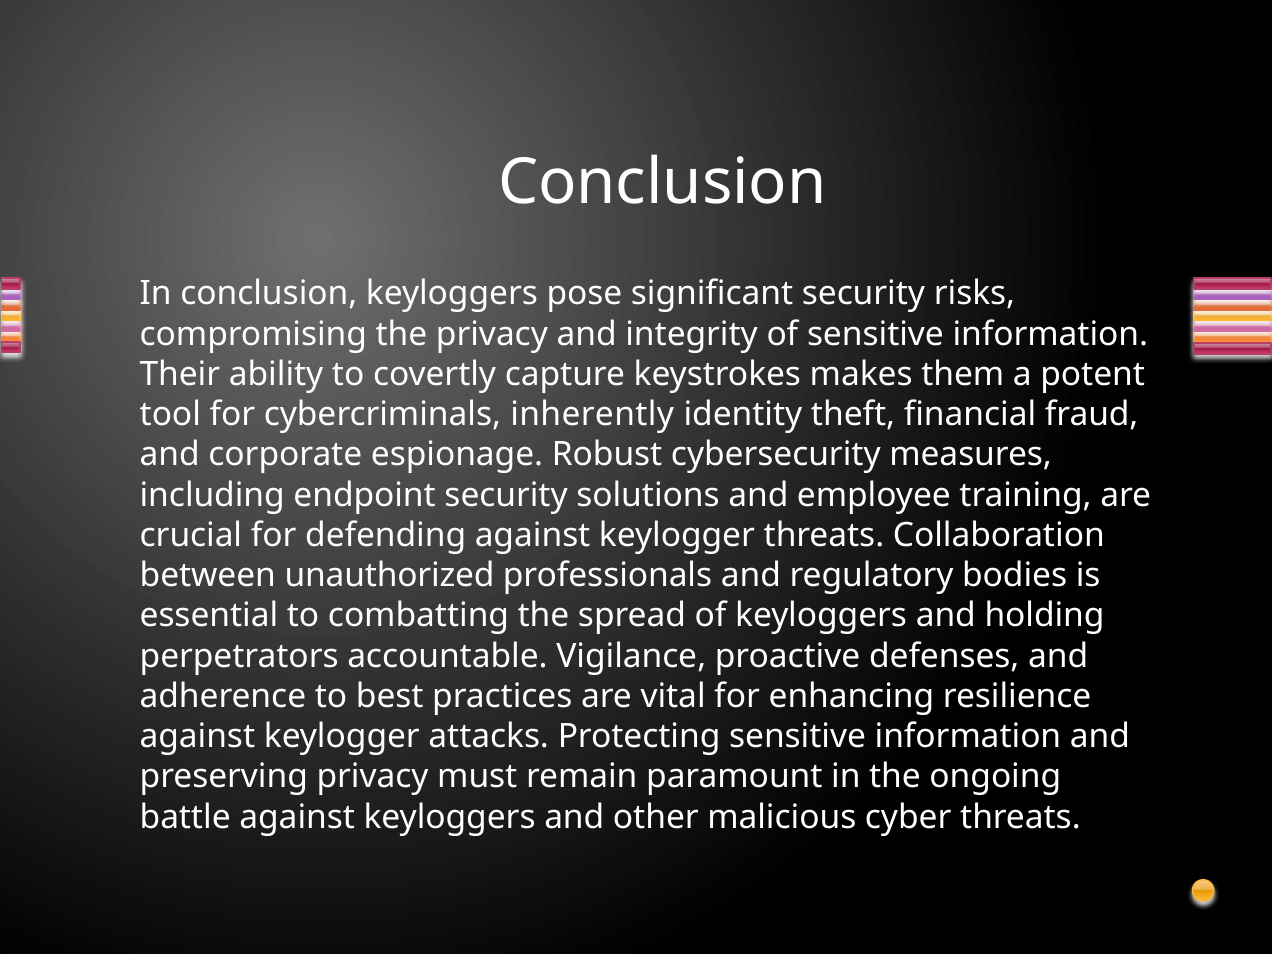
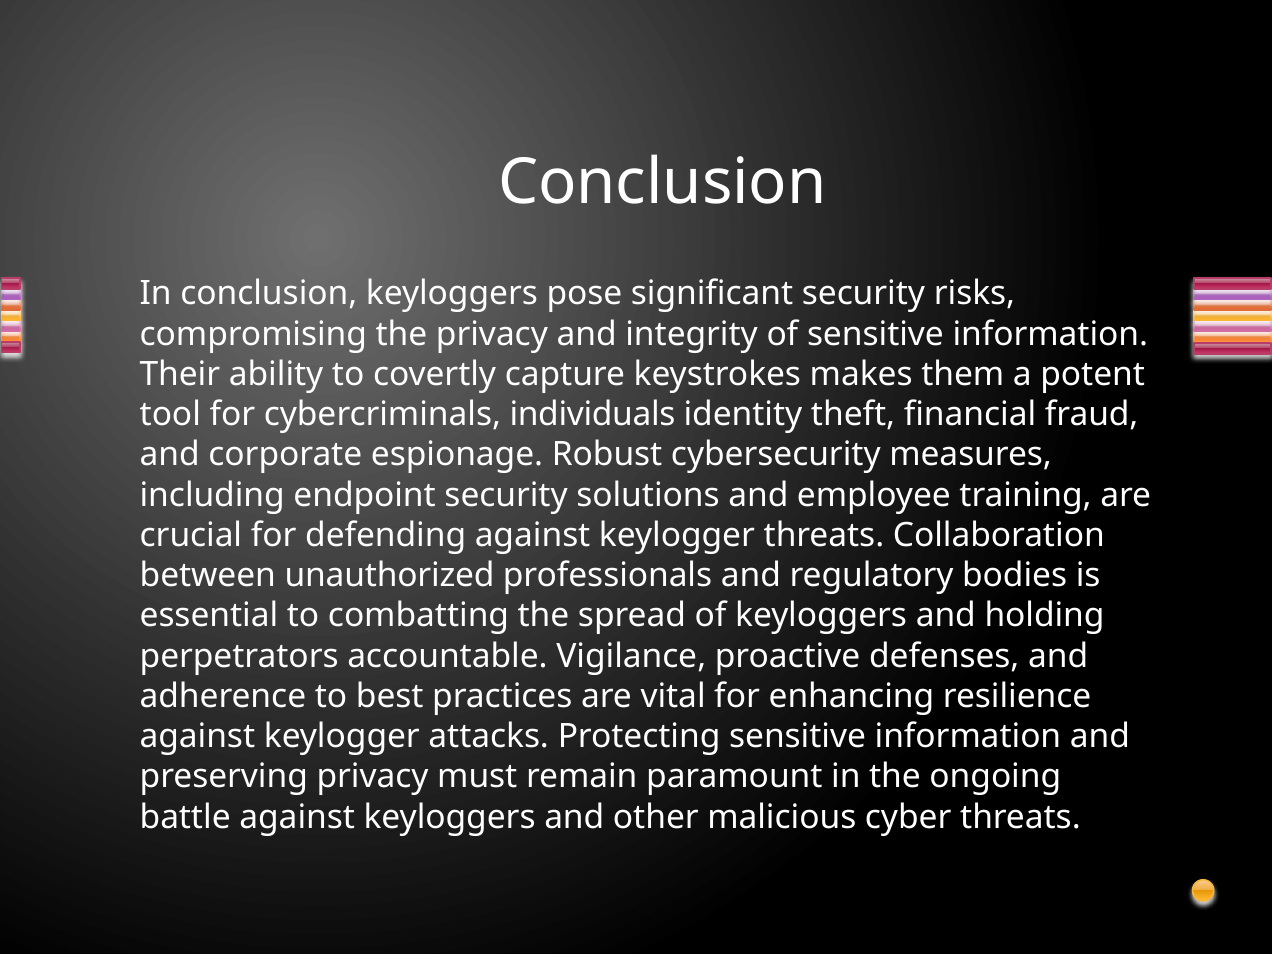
inherently: inherently -> individuals (592, 415)
